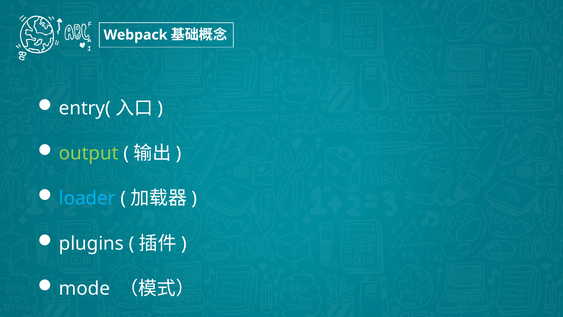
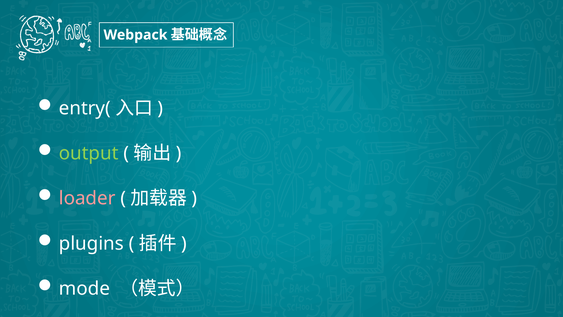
loader colour: light blue -> pink (87, 198)
